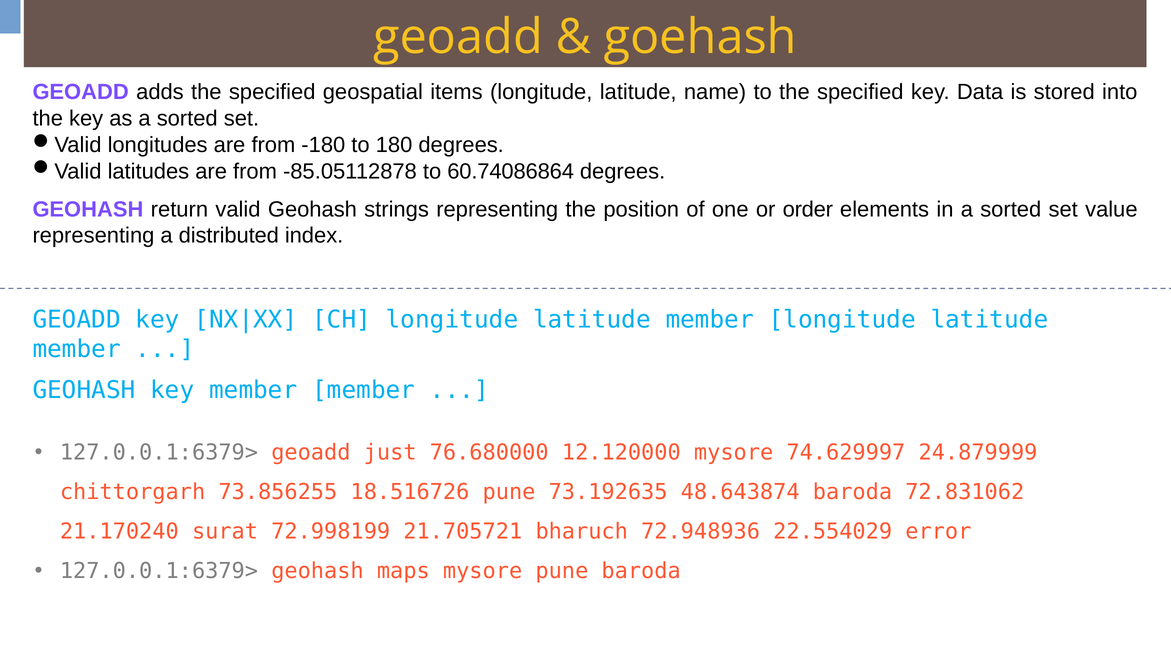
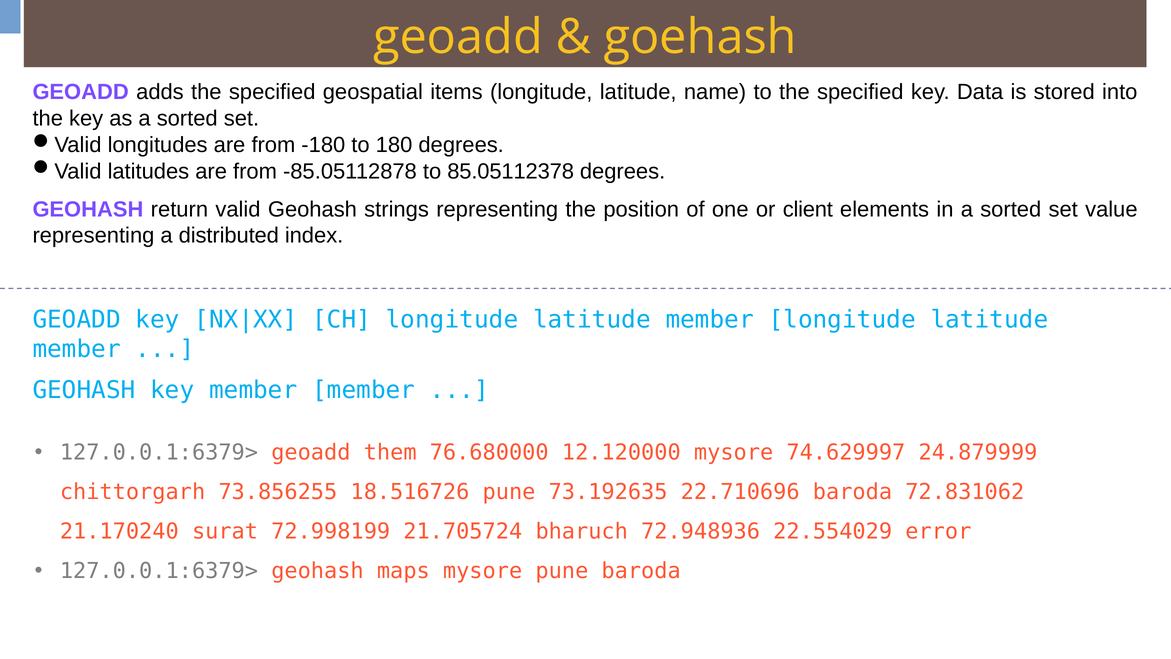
60.74086864: 60.74086864 -> 85.05112378 (511, 171)
order: order -> client (808, 209)
just: just -> them (390, 452)
48.643874: 48.643874 -> 22.710696 (740, 492)
21.705721: 21.705721 -> 21.705724 (463, 531)
